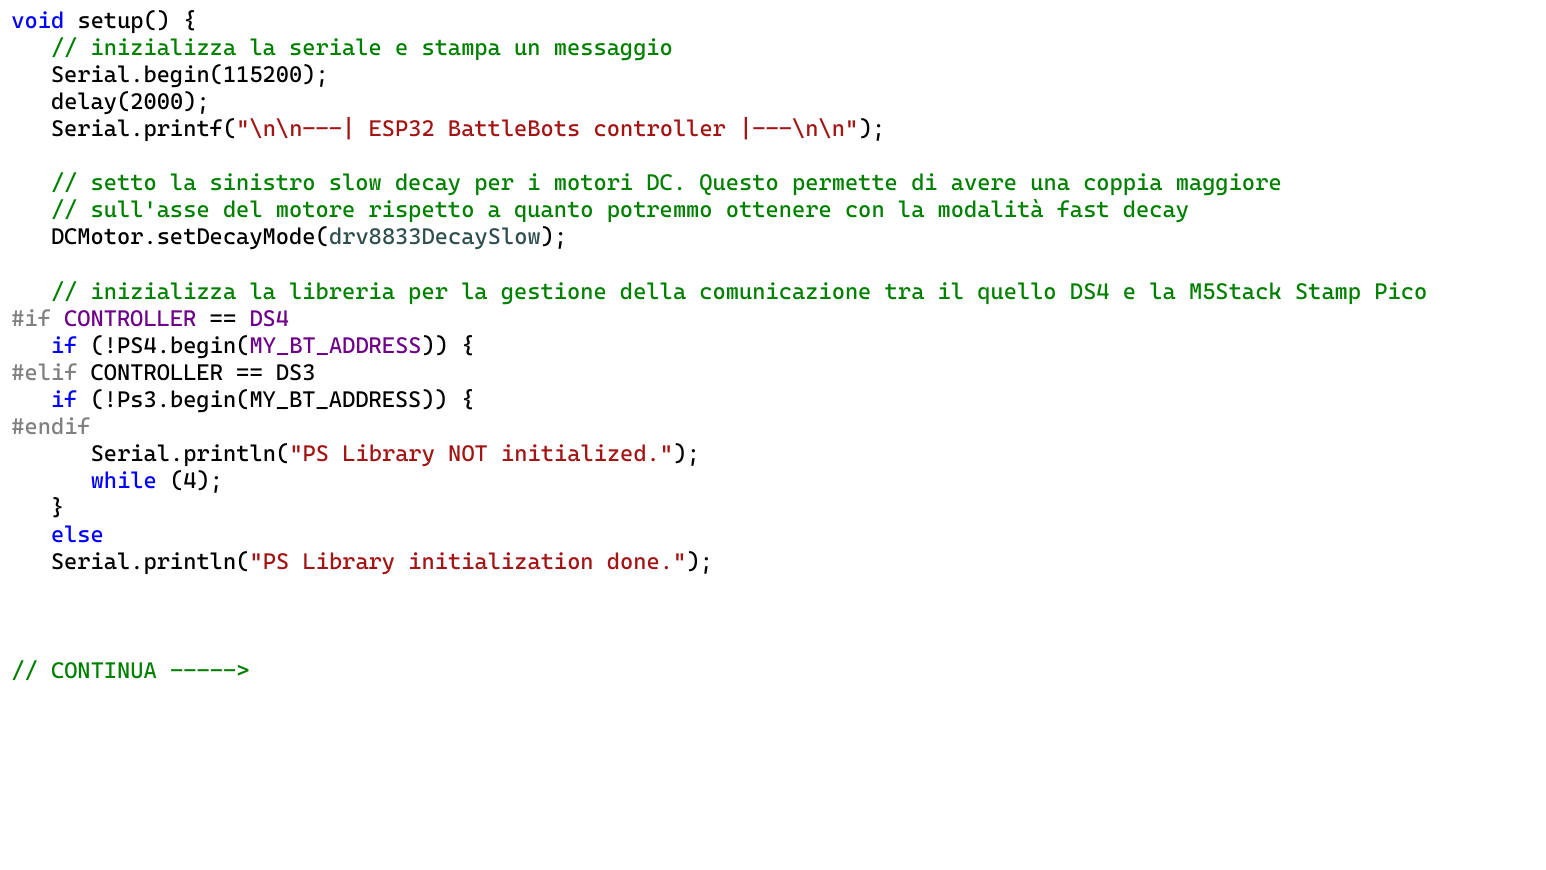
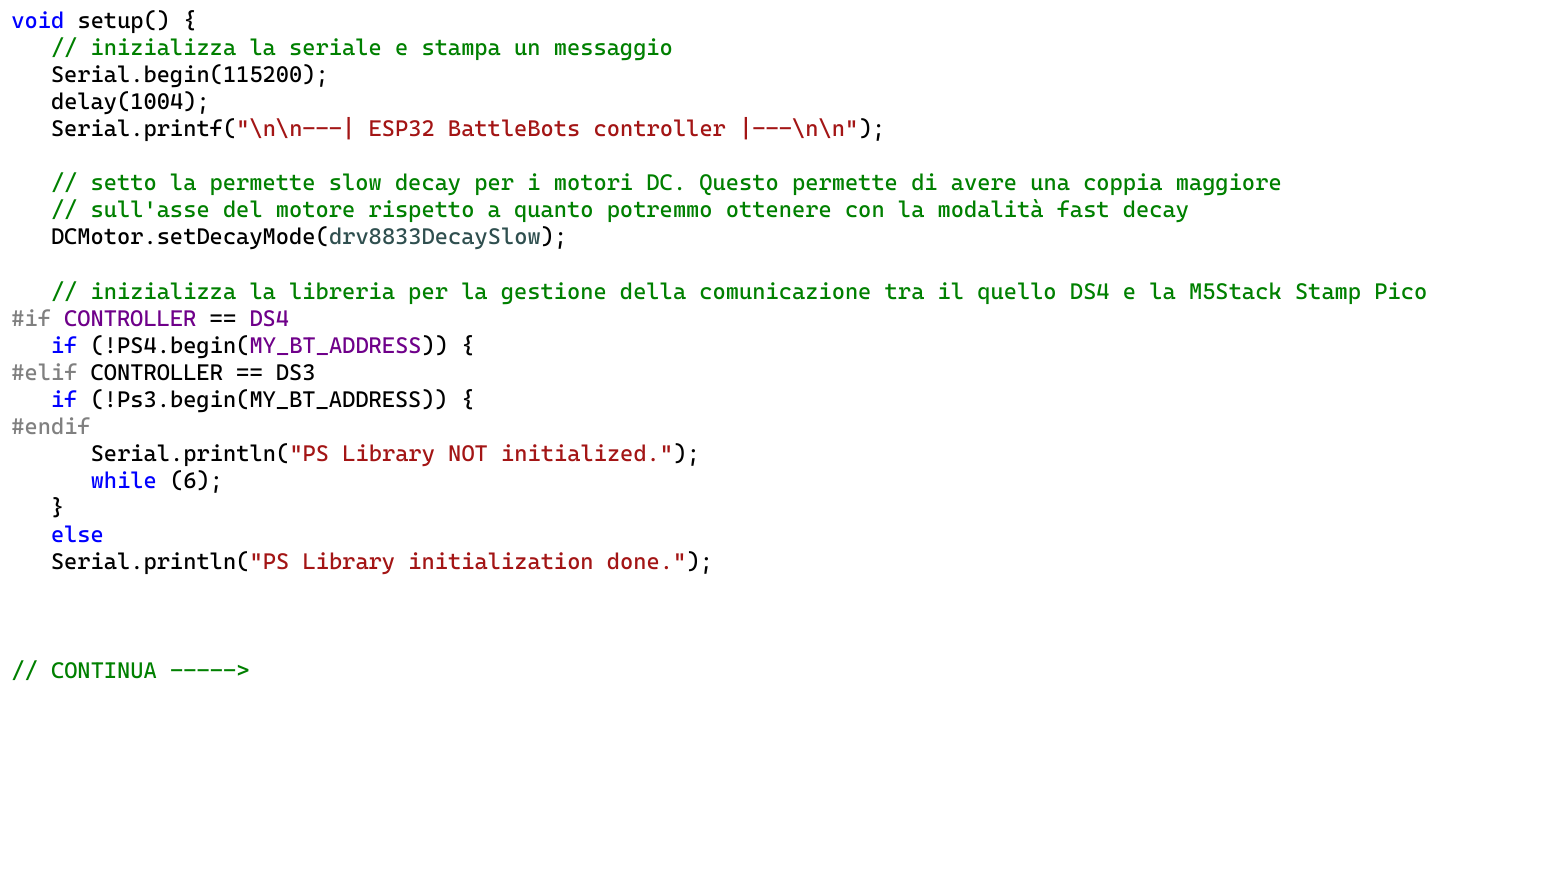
delay(2000: delay(2000 -> delay(1004 (130, 102)
la sinistro: sinistro -> permette (263, 183)
4: 4 -> 6 (197, 481)
